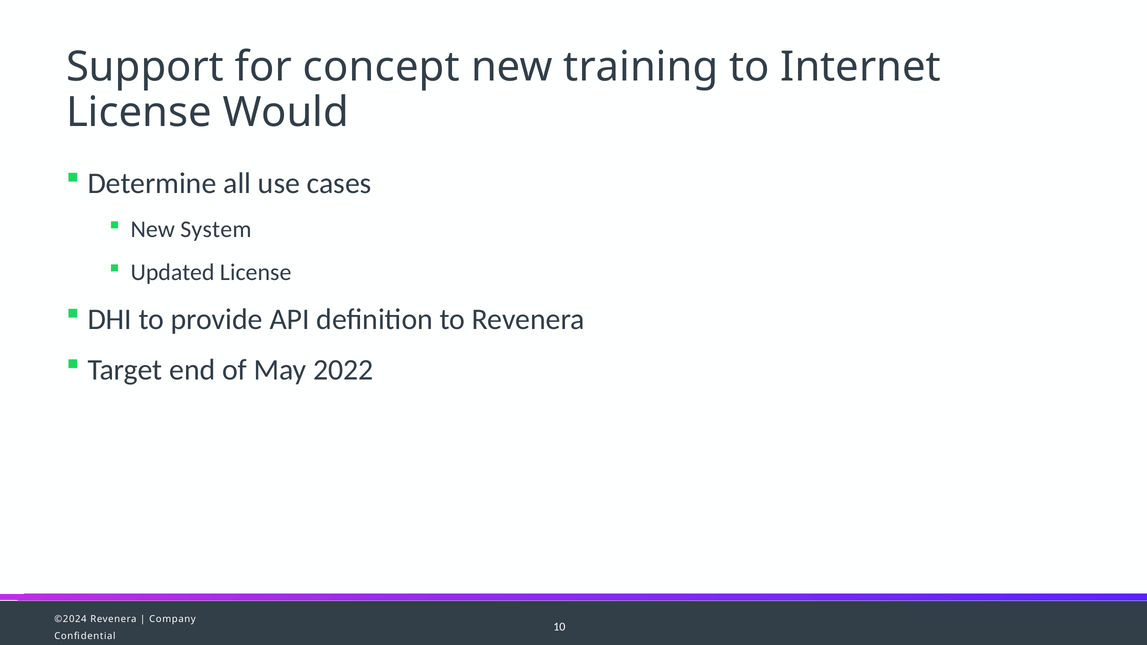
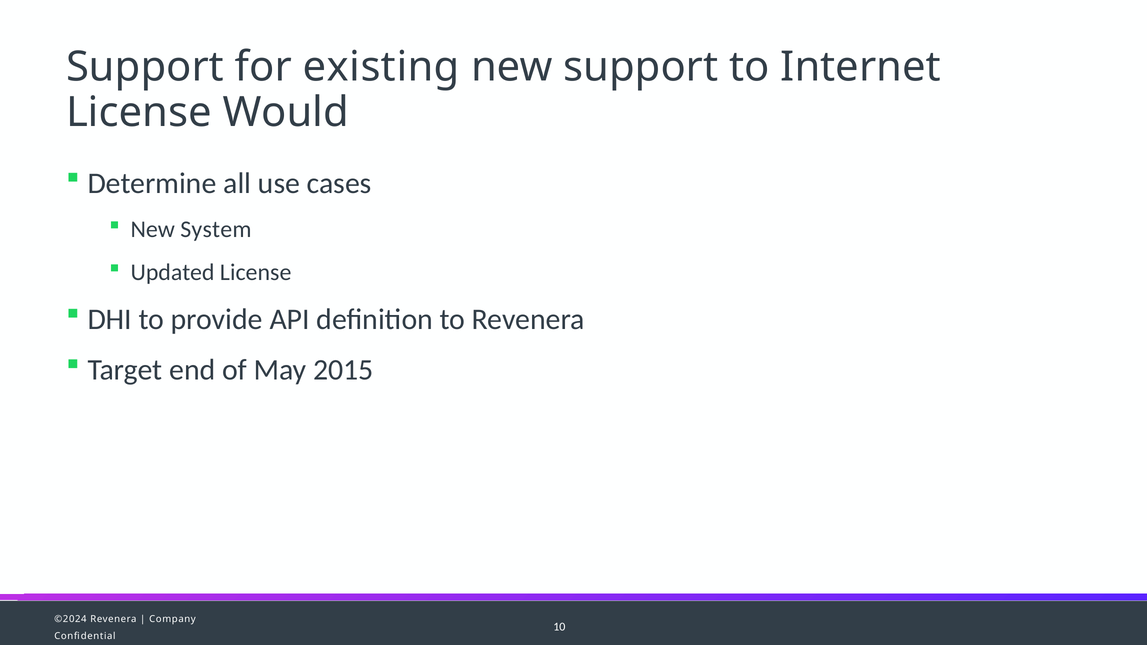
concept: concept -> existing (381, 67)
new training: training -> support (641, 67)
2022: 2022 -> 2015 (343, 370)
